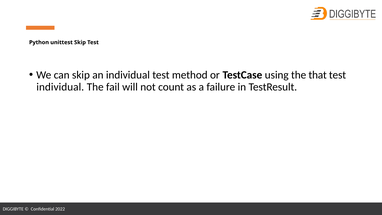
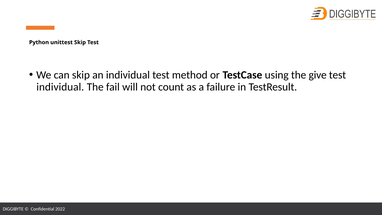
that: that -> give (318, 75)
